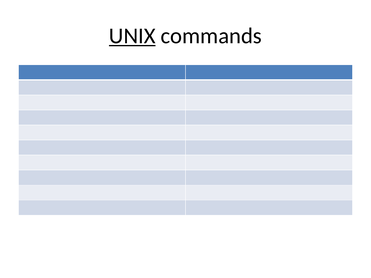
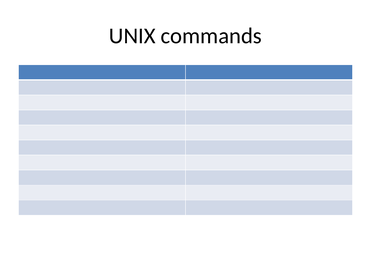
UNIX underline: present -> none (132, 36)
